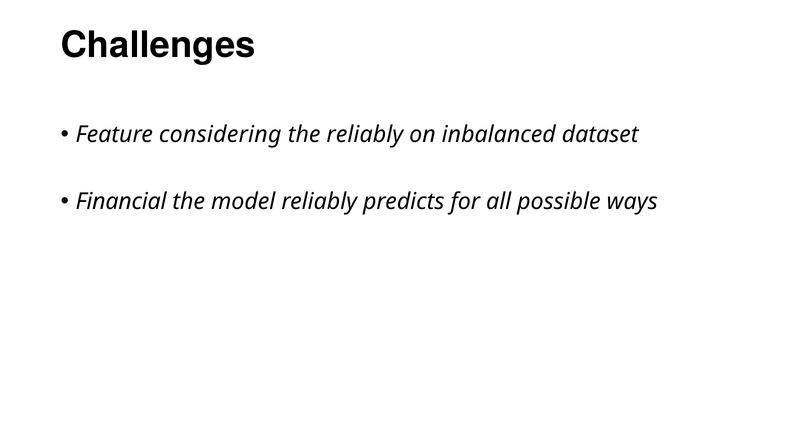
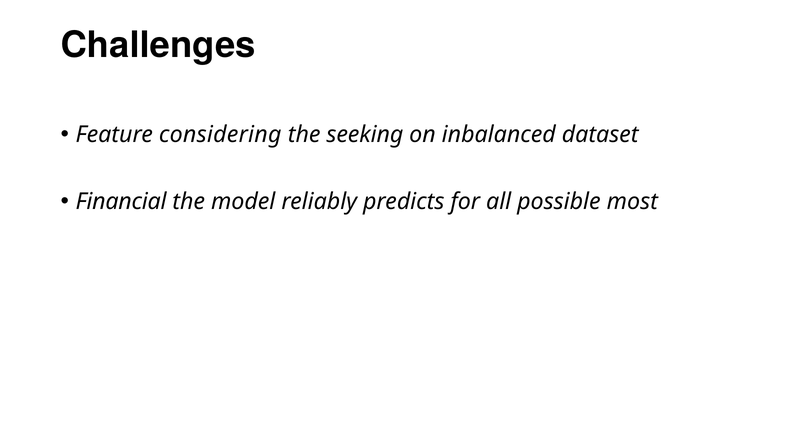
the reliably: reliably -> seeking (365, 135)
ways: ways -> most (632, 201)
